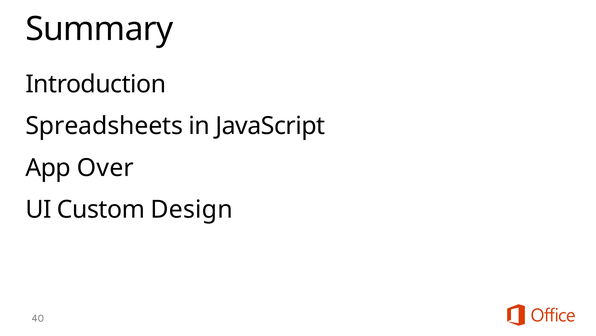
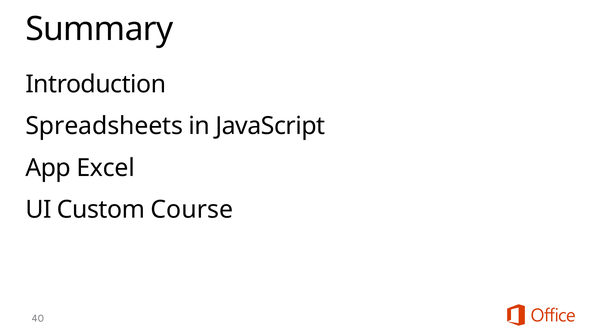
Over: Over -> Excel (106, 168)
Design: Design -> Course (192, 209)
